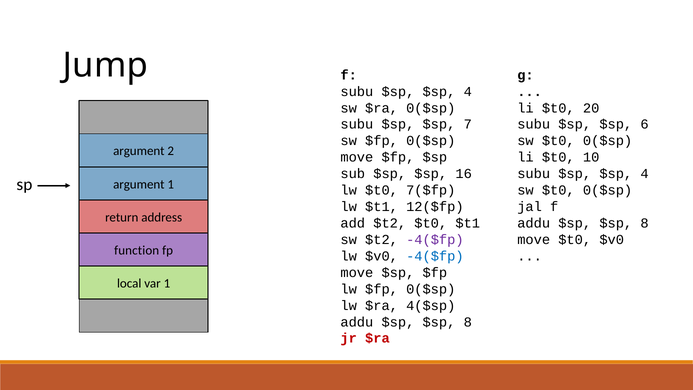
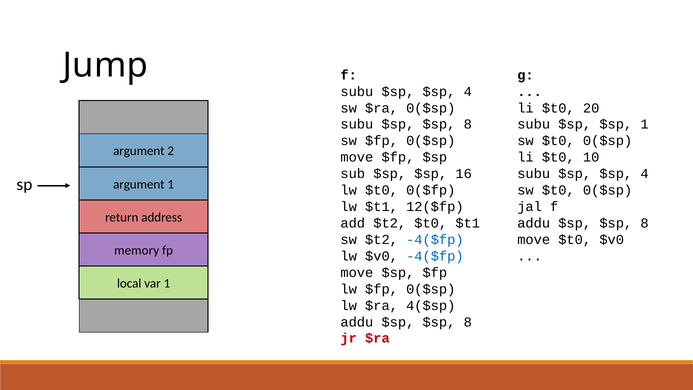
subu $sp $sp 7: 7 -> 8 (468, 124)
$sp 6: 6 -> 1 (645, 124)
7($fp: 7($fp -> 0($fp (431, 190)
-4($fp colour: purple -> blue (435, 240)
function: function -> memory (137, 250)
